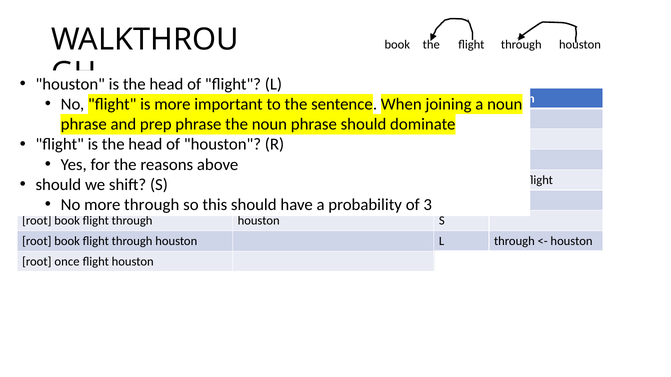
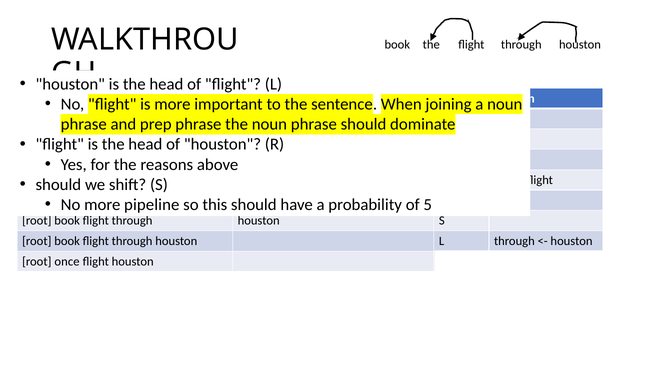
through: through -> pipeline (152, 205)
3: 3 -> 5 (428, 205)
